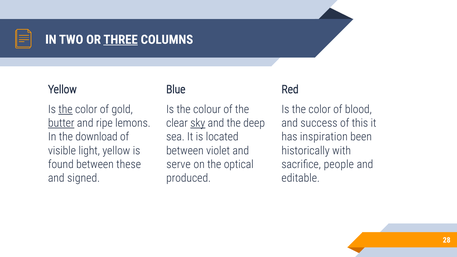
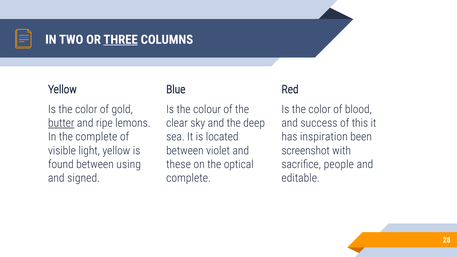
the underline: present -> none (66, 110)
sky underline: present -> none (198, 123)
the download: download -> complete (96, 137)
historically: historically -> screenshot (306, 151)
these: these -> using (129, 164)
serve: serve -> these (179, 164)
produced: produced -> complete (188, 178)
